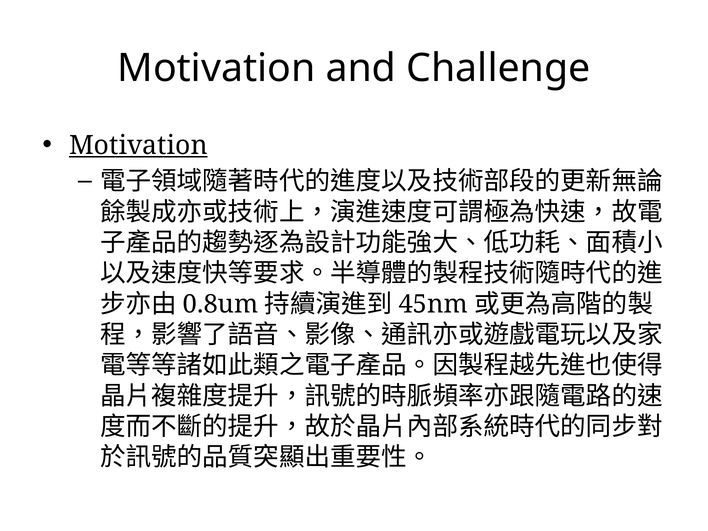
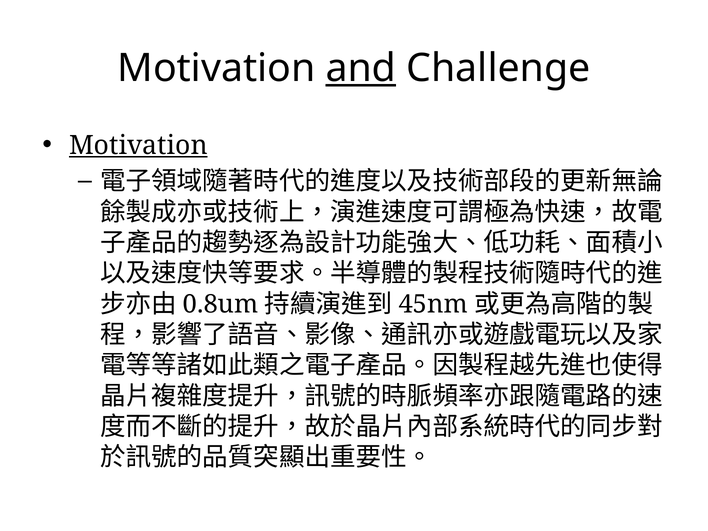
and underline: none -> present (361, 68)
